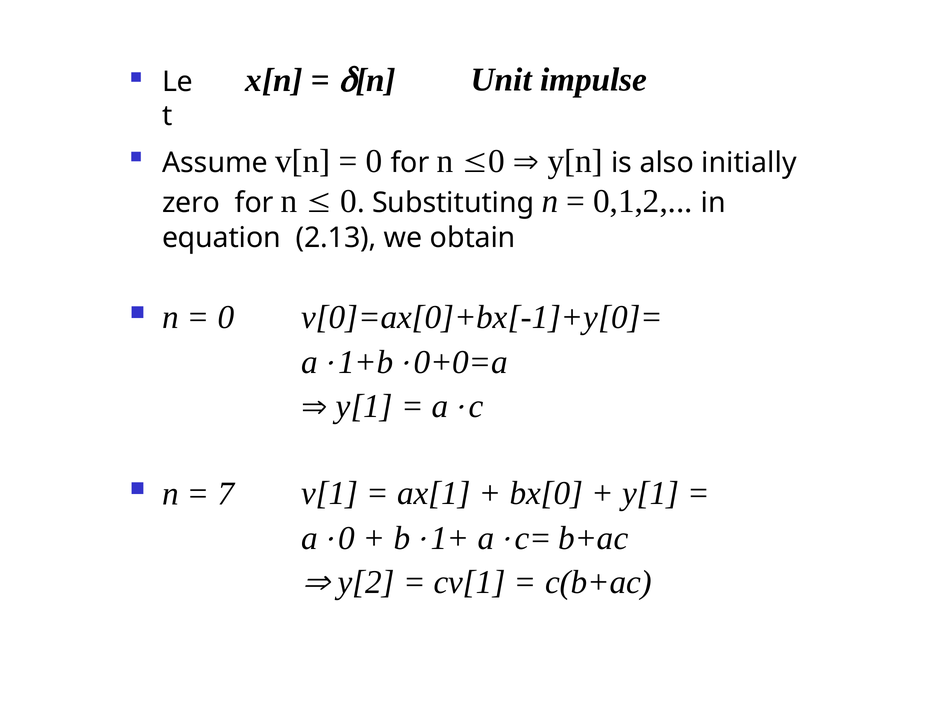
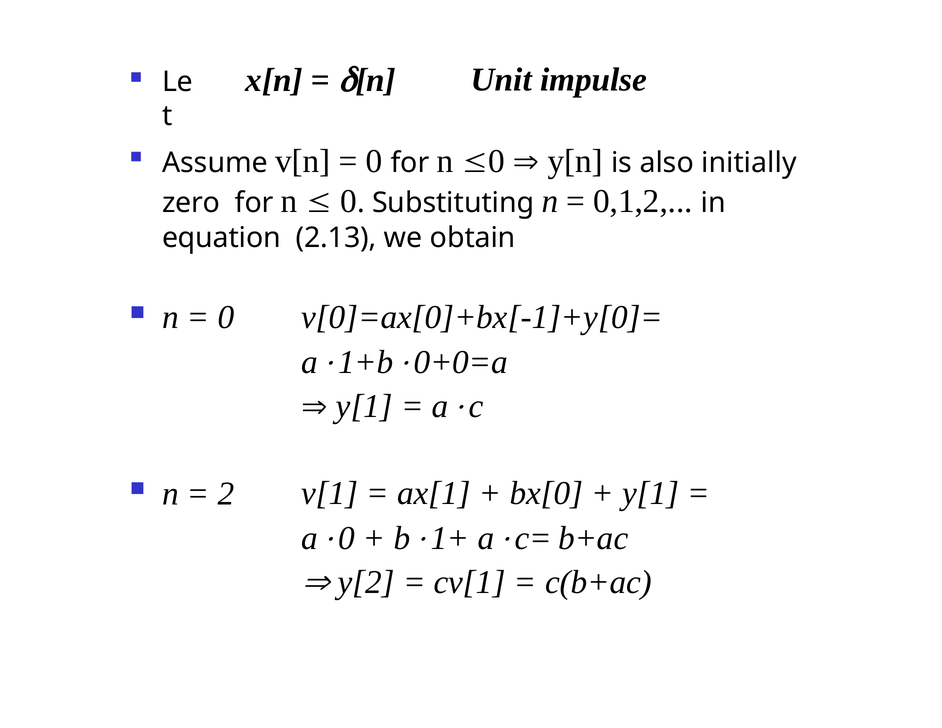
7: 7 -> 2 (226, 493)
